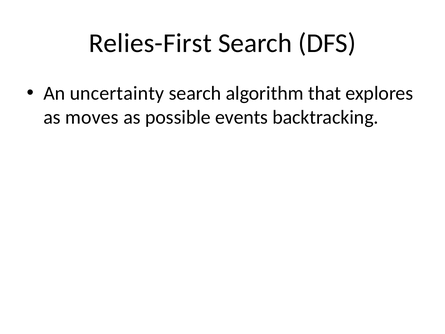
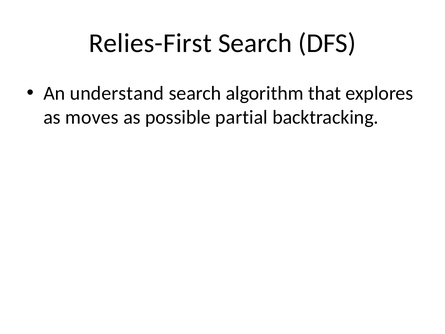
uncertainty: uncertainty -> understand (117, 93)
events: events -> partial (242, 117)
